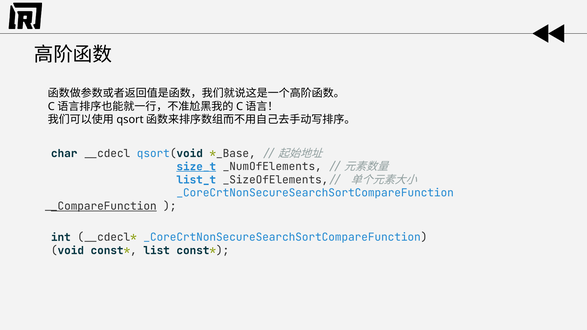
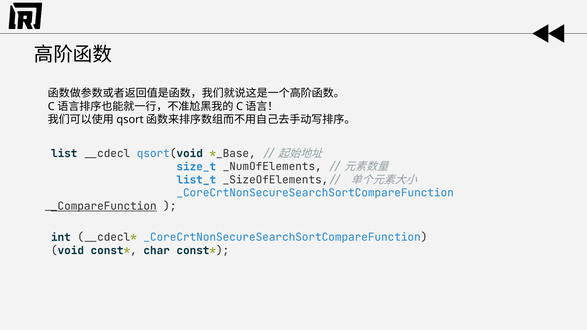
char: char -> list (64, 154)
size_t underline: present -> none (196, 167)
list: list -> char (157, 251)
